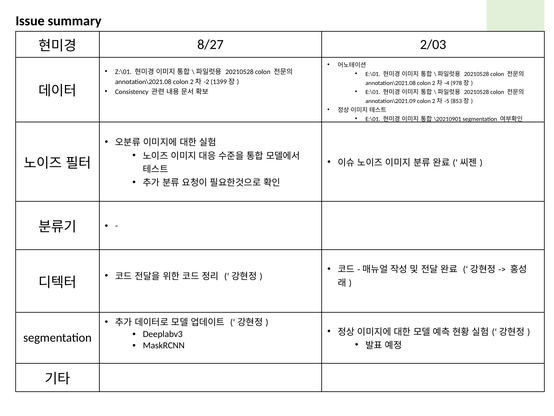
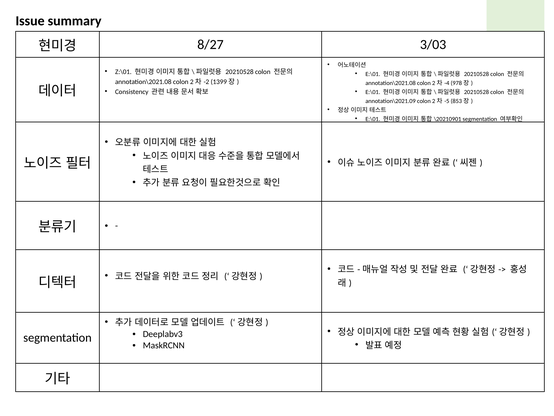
2/03: 2/03 -> 3/03 (433, 44)
